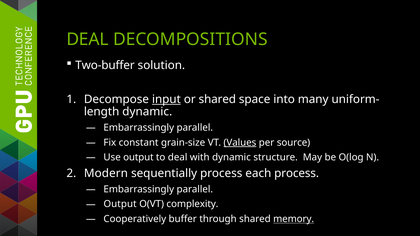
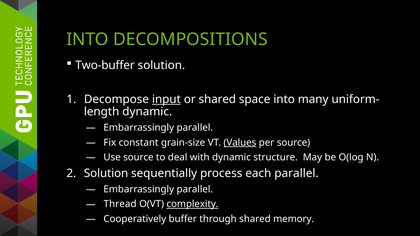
DEAL: DEAL -> INTO (88, 40)
Use output: output -> source (138, 158)
Modern: Modern -> Solution (106, 174)
each process: process -> parallel (297, 174)
Output: Output -> Thread (120, 204)
complexity underline: none -> present (192, 204)
memory underline: present -> none (294, 219)
